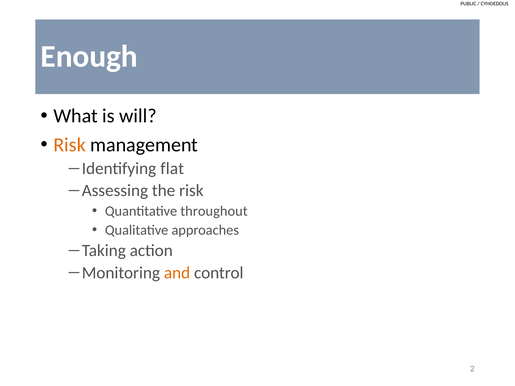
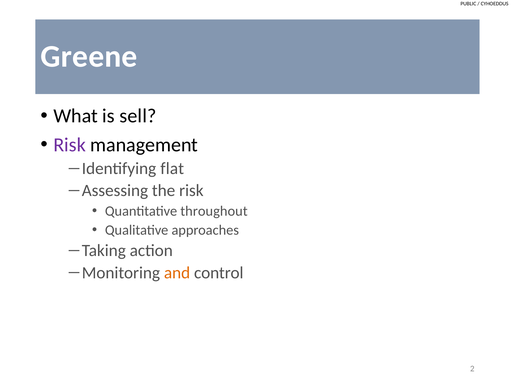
Enough: Enough -> Greene (89, 57)
will: will -> sell (138, 116)
Risk colour: orange -> purple (70, 145)
